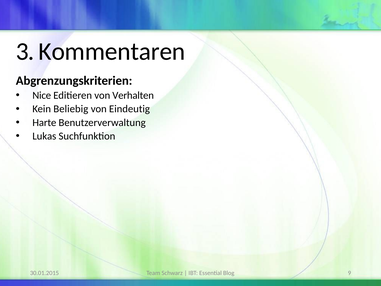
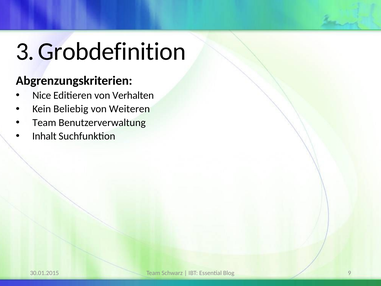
Kommentaren: Kommentaren -> Grobdefinition (112, 51)
Eindeutig: Eindeutig -> Weiteren (129, 109)
Harte: Harte -> Team (44, 122)
Lukas: Lukas -> Inhalt (44, 136)
